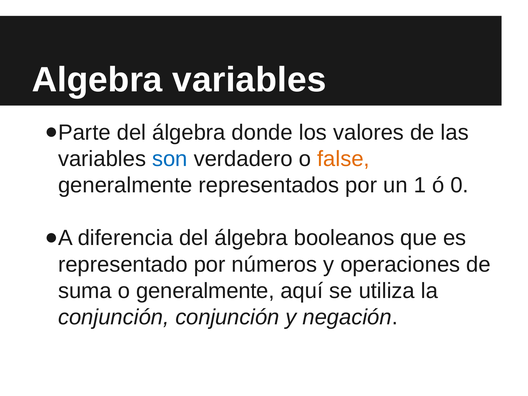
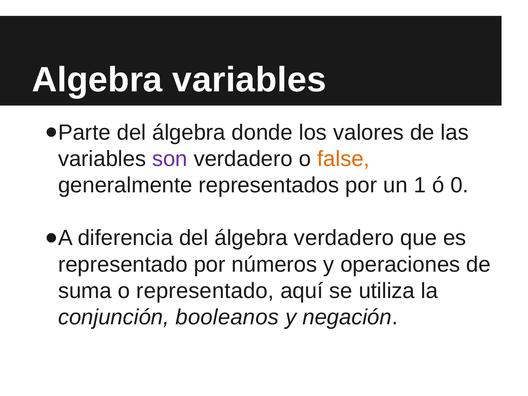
son colour: blue -> purple (170, 159)
álgebra booleanos: booleanos -> verdadero (344, 238)
o generalmente: generalmente -> representado (205, 291)
conjunción conjunción: conjunción -> booleanos (227, 317)
